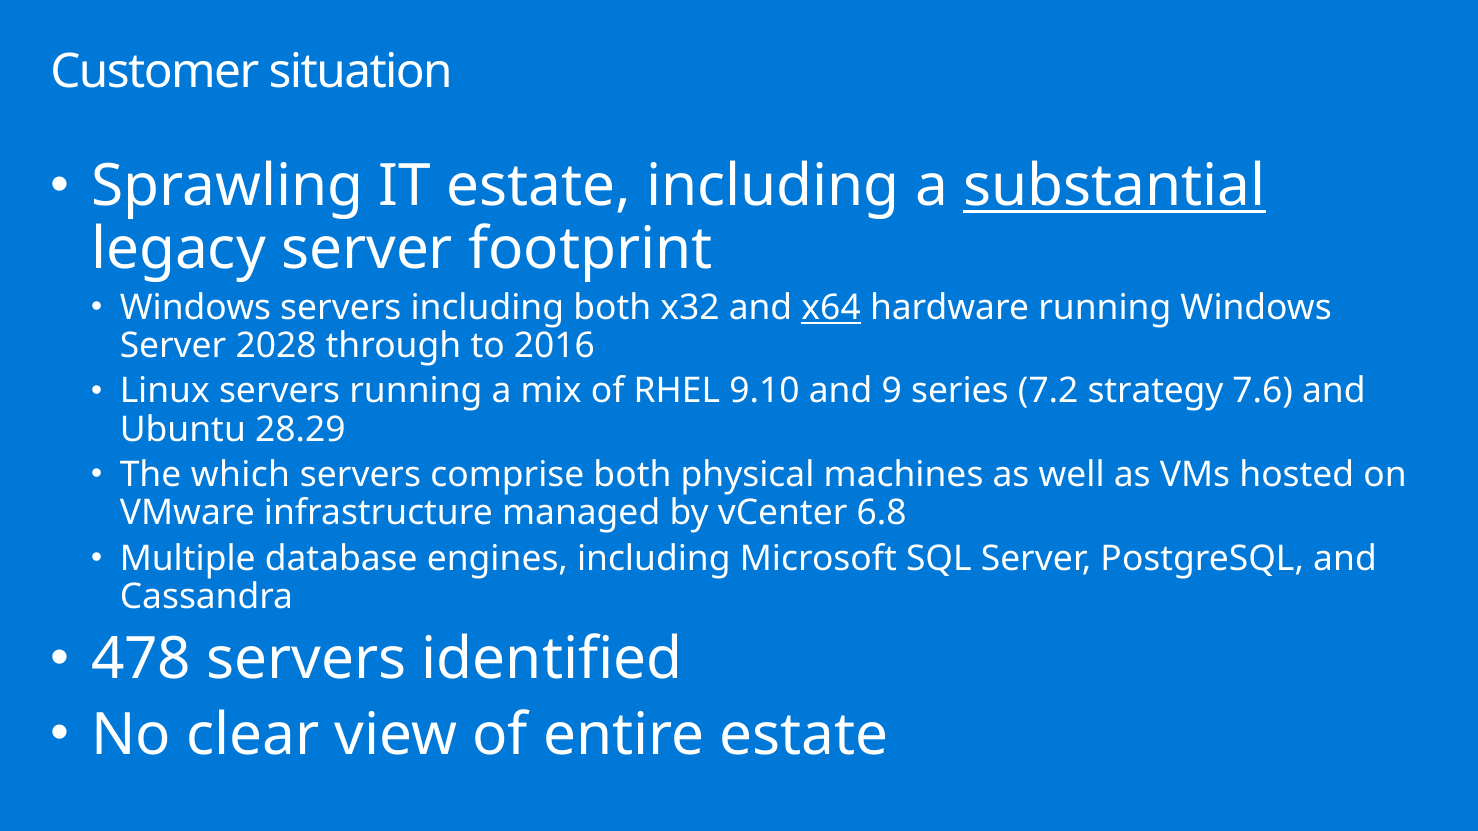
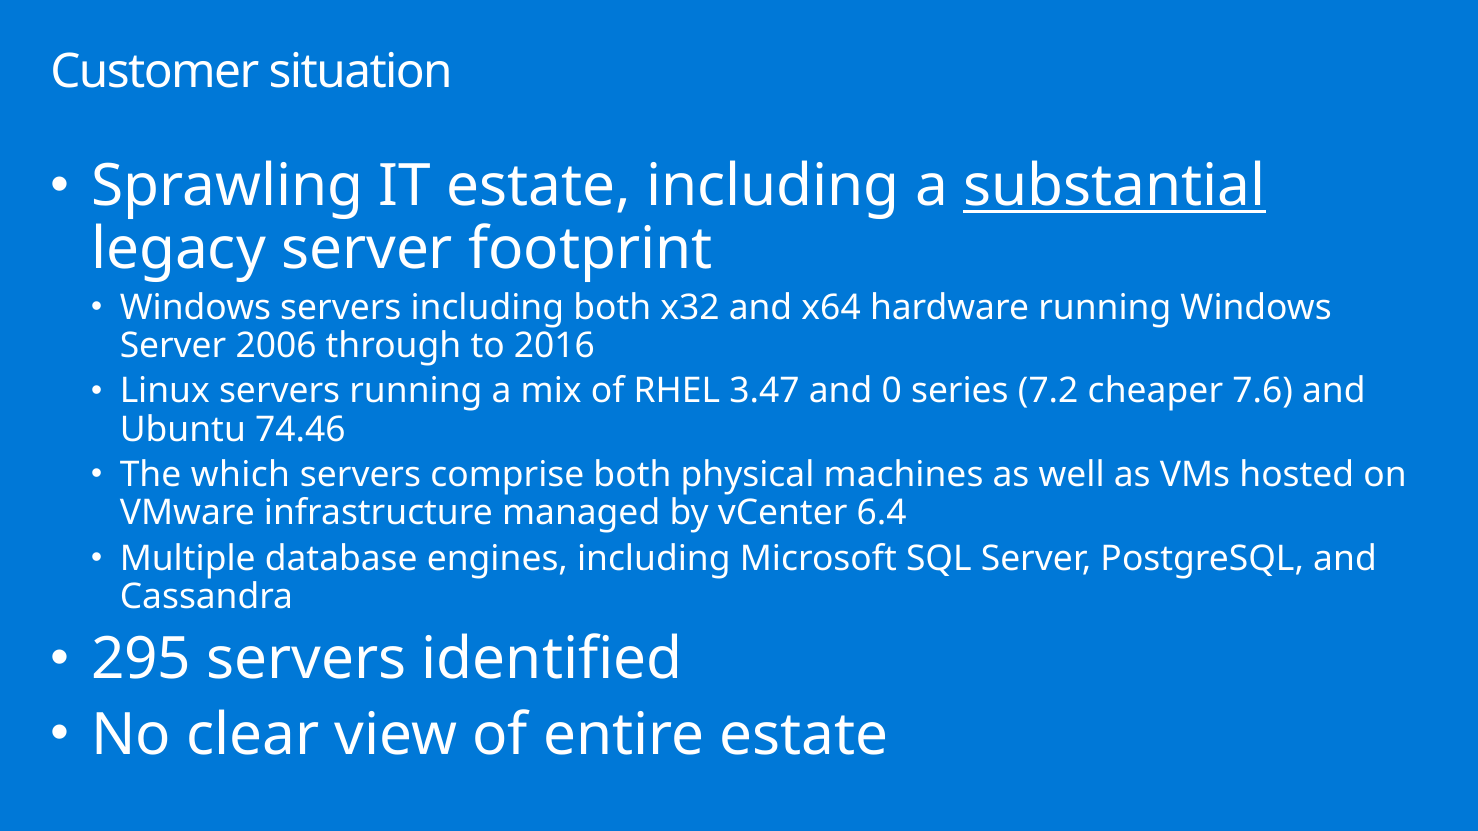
x64 underline: present -> none (831, 308)
2028: 2028 -> 2006 (276, 346)
9.10: 9.10 -> 3.47 (765, 391)
9: 9 -> 0 (892, 391)
strategy: strategy -> cheaper (1155, 391)
28.29: 28.29 -> 74.46 (300, 430)
6.8: 6.8 -> 6.4 (882, 513)
478: 478 -> 295 (141, 660)
